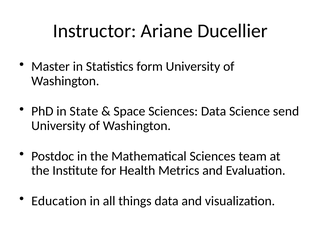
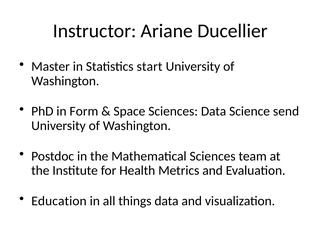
form: form -> start (150, 67)
State: State -> Form (84, 112)
